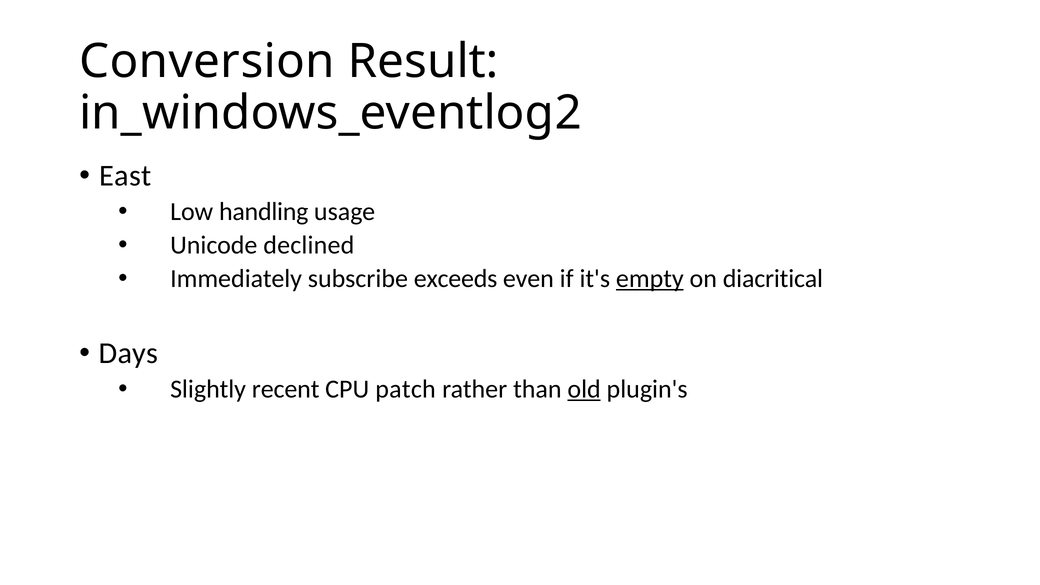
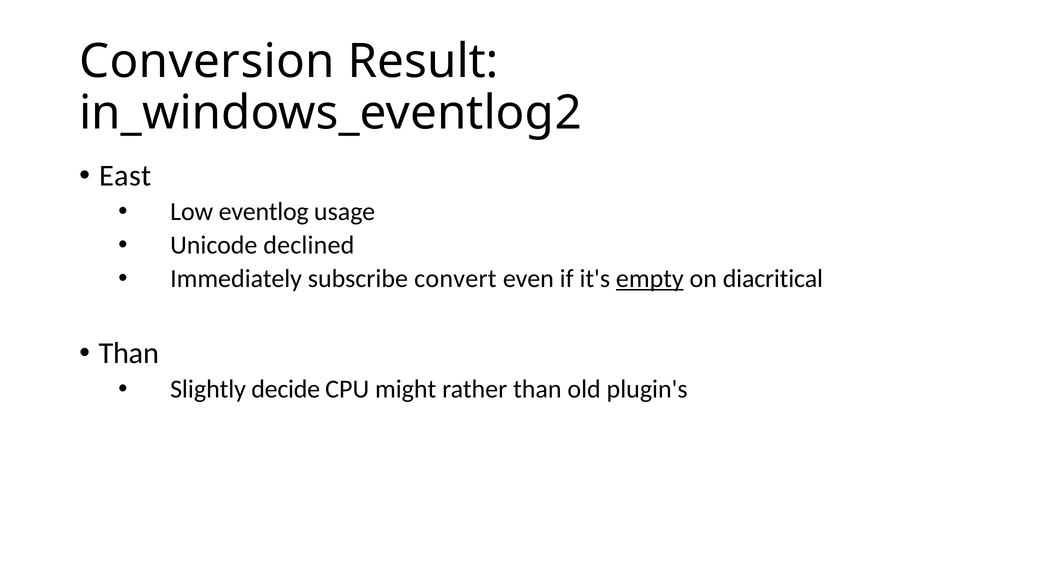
handling: handling -> eventlog (264, 212)
exceeds: exceeds -> convert (455, 279)
Days: Days -> Than (129, 353)
recent: recent -> decide (286, 389)
patch: patch -> might (406, 389)
old underline: present -> none (584, 389)
